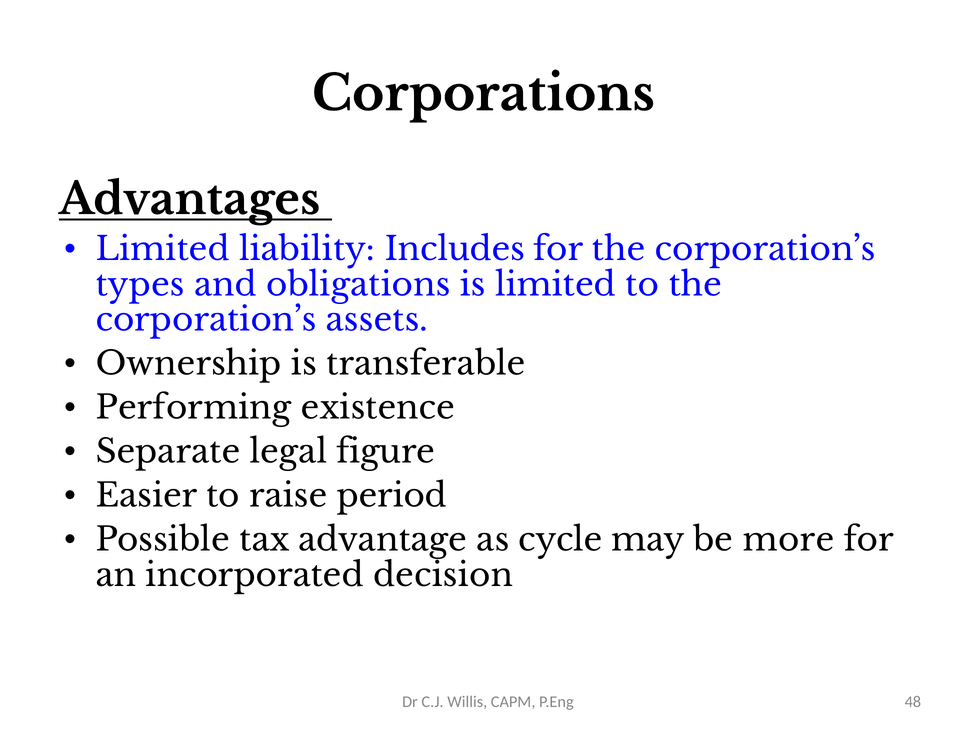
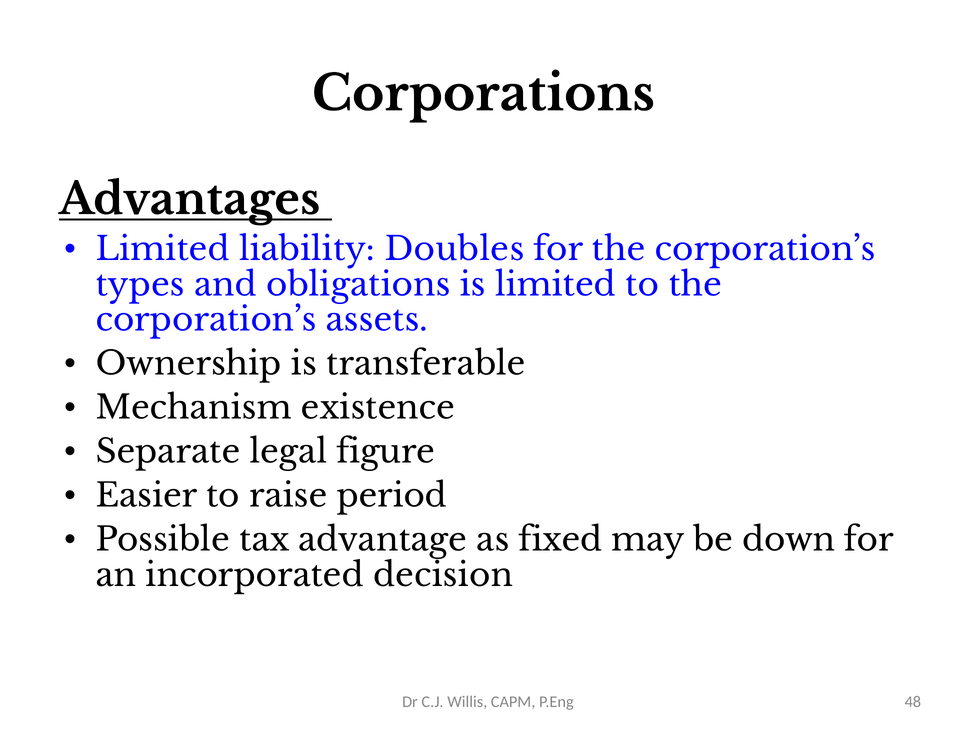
Includes: Includes -> Doubles (455, 250)
Performing: Performing -> Mechanism (194, 408)
cycle: cycle -> fixed (560, 540)
more: more -> down (789, 540)
